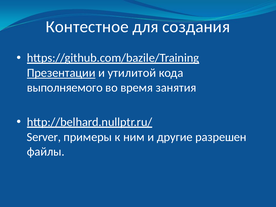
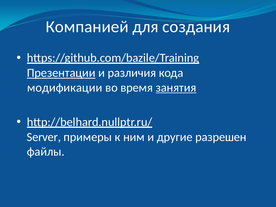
Контестное: Контестное -> Компанией (87, 27)
утилитой: утилитой -> различия (132, 73)
выполняемого: выполняемого -> модификации (65, 88)
занятия underline: none -> present (176, 88)
